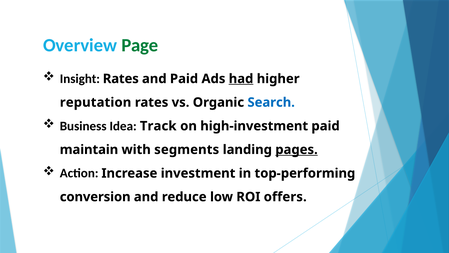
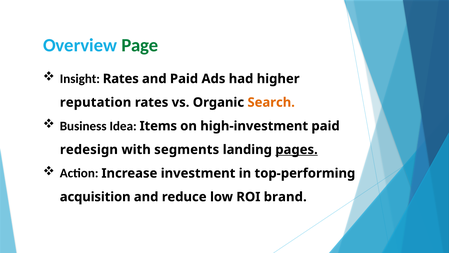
had underline: present -> none (241, 79)
Search colour: blue -> orange (271, 102)
Track: Track -> Items (158, 126)
maintain: maintain -> redesign (89, 149)
conversion: conversion -> acquisition (95, 197)
offers: offers -> brand (285, 197)
